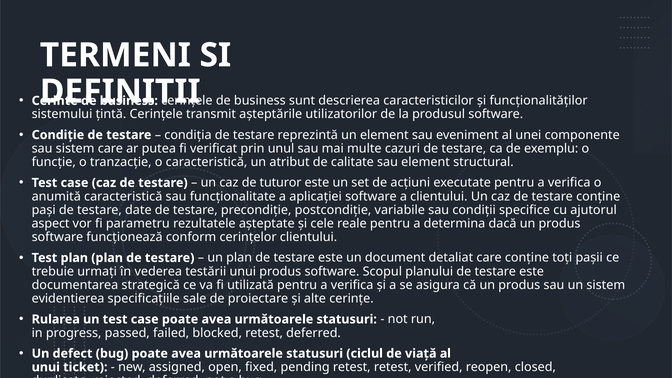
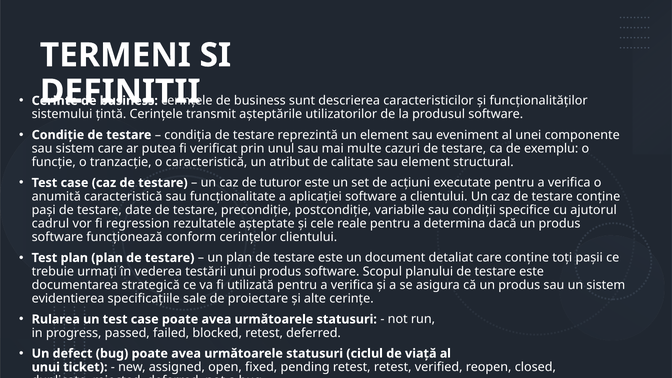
aspect: aspect -> cadrul (50, 224)
parametru: parametru -> regression (138, 224)
